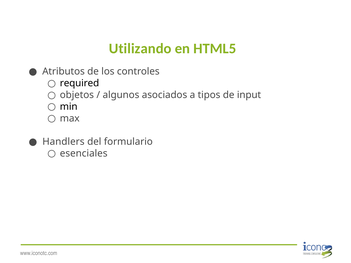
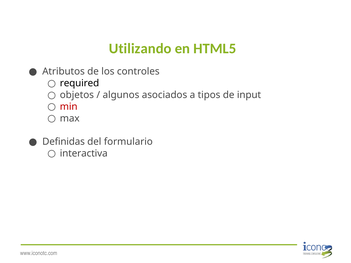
min colour: black -> red (69, 107)
Handlers: Handlers -> Definidas (64, 142)
esenciales: esenciales -> interactiva (84, 154)
